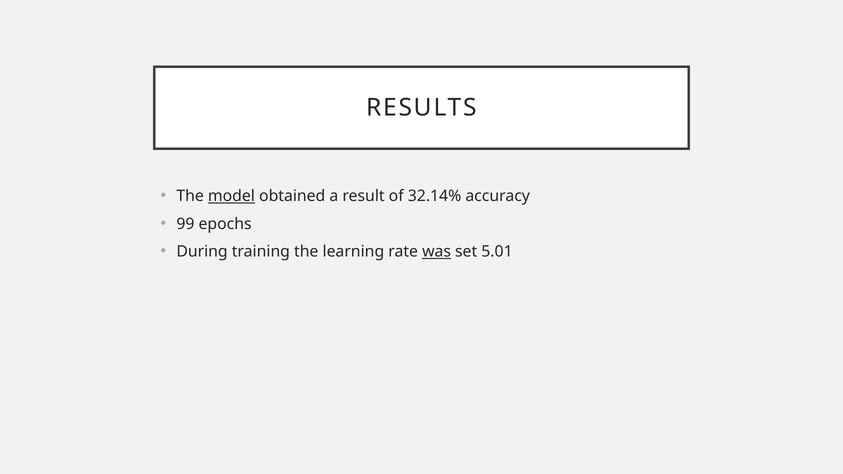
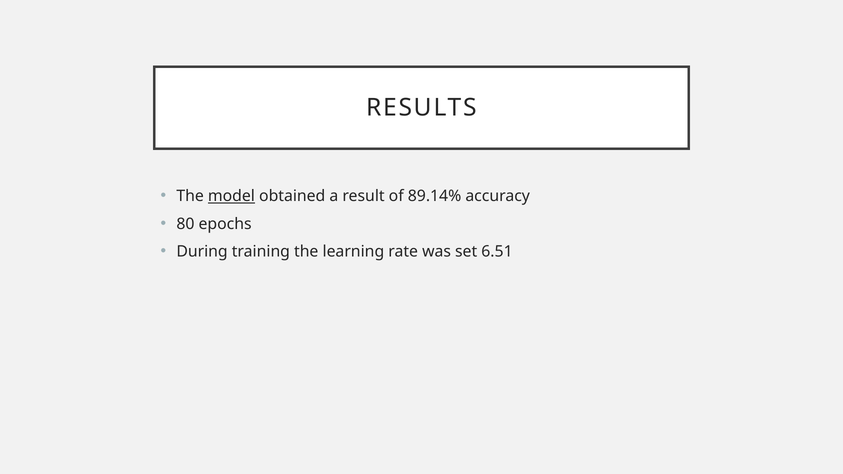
32.14%: 32.14% -> 89.14% (435, 196)
99: 99 -> 80 (185, 224)
was underline: present -> none (437, 252)
5.01: 5.01 -> 6.51 (497, 252)
